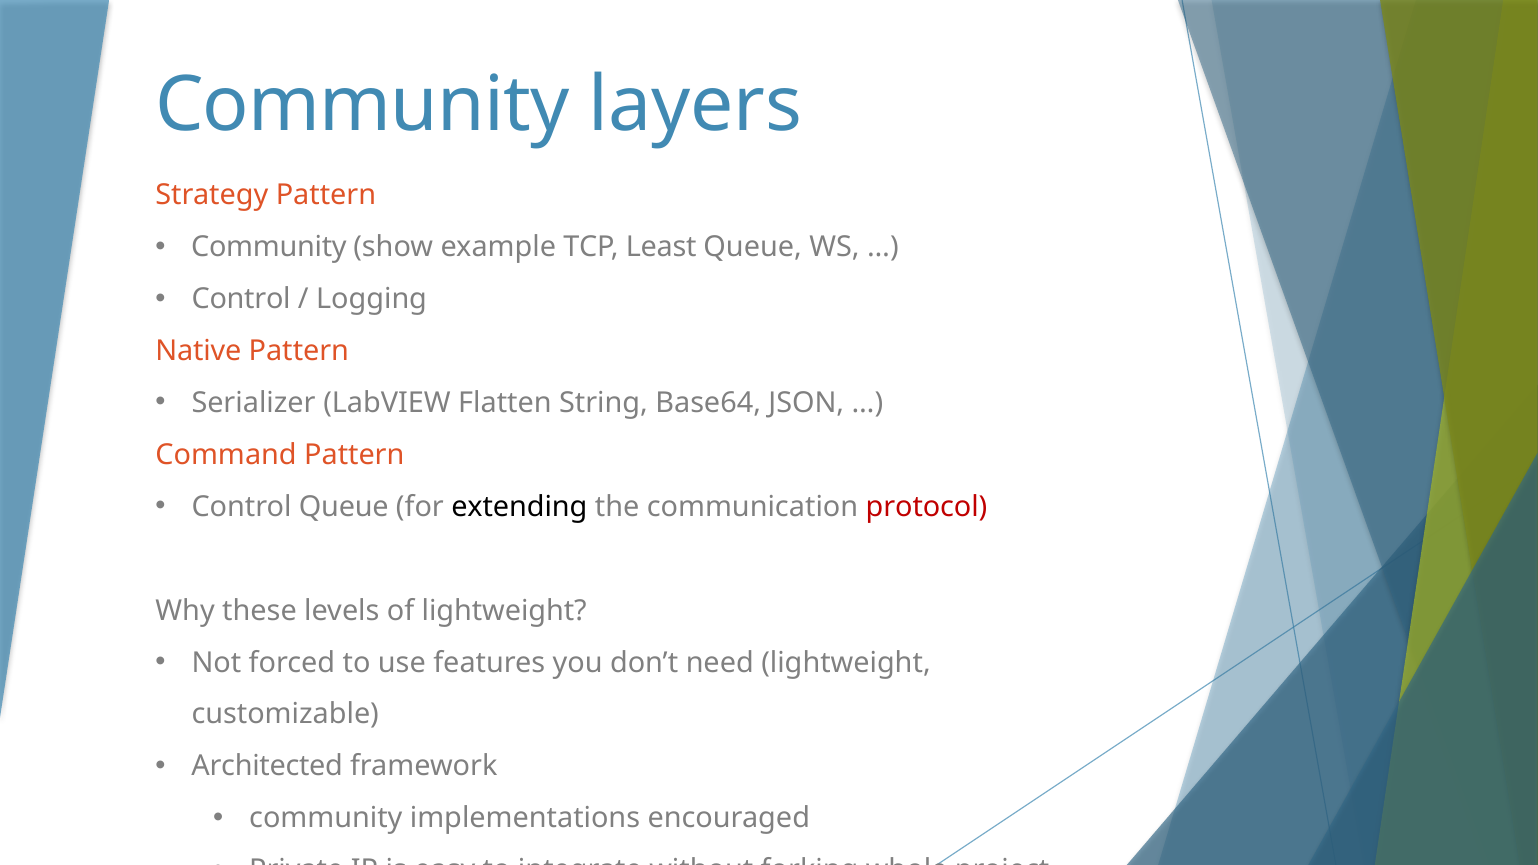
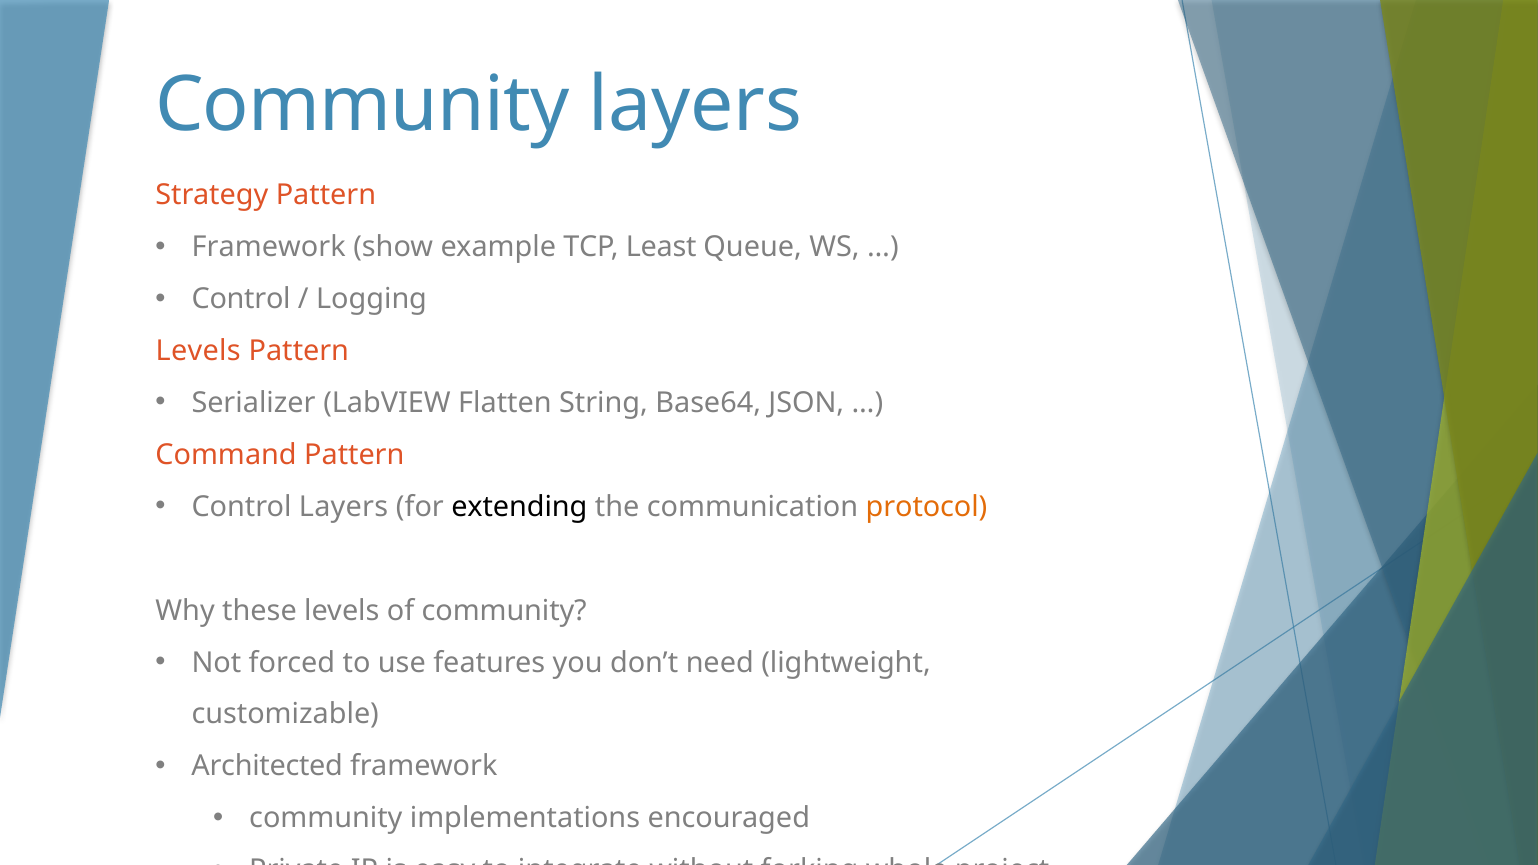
Community: Community -> Framework (269, 247)
Native: Native -> Levels (198, 351)
Control Queue: Queue -> Layers (344, 507)
protocol colour: red -> orange (926, 507)
of lightweight: lightweight -> community (504, 611)
